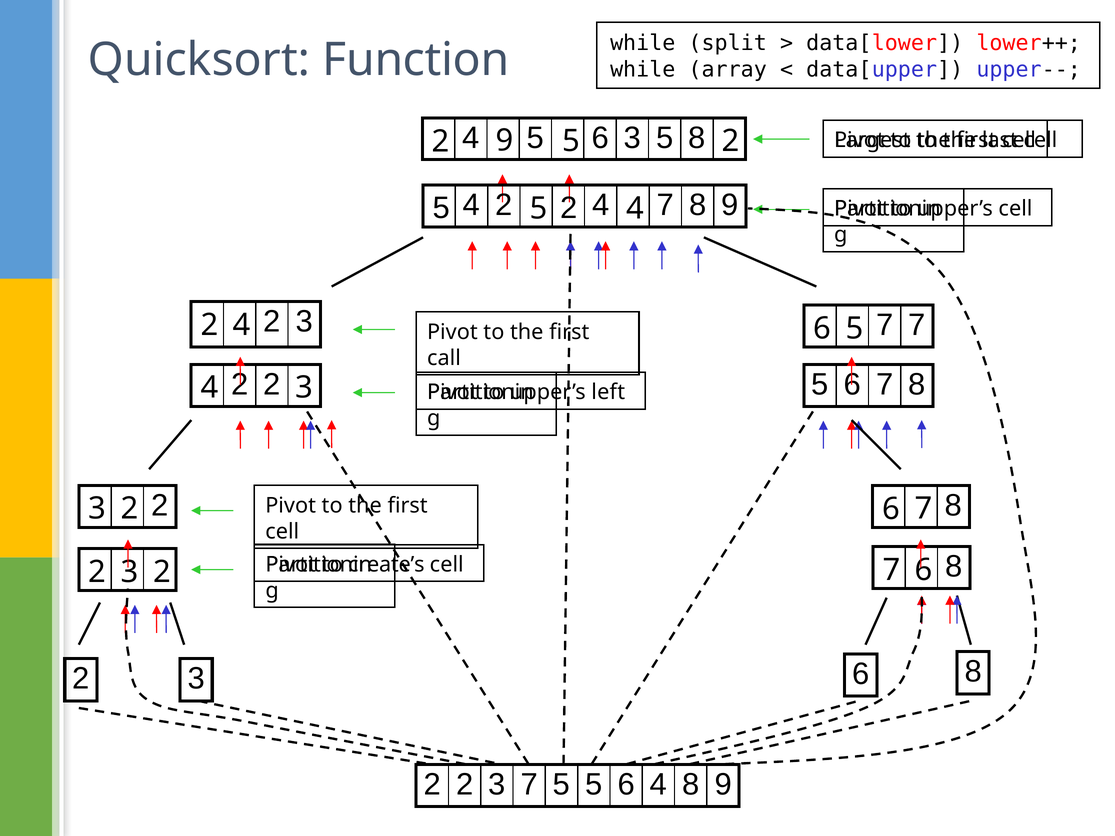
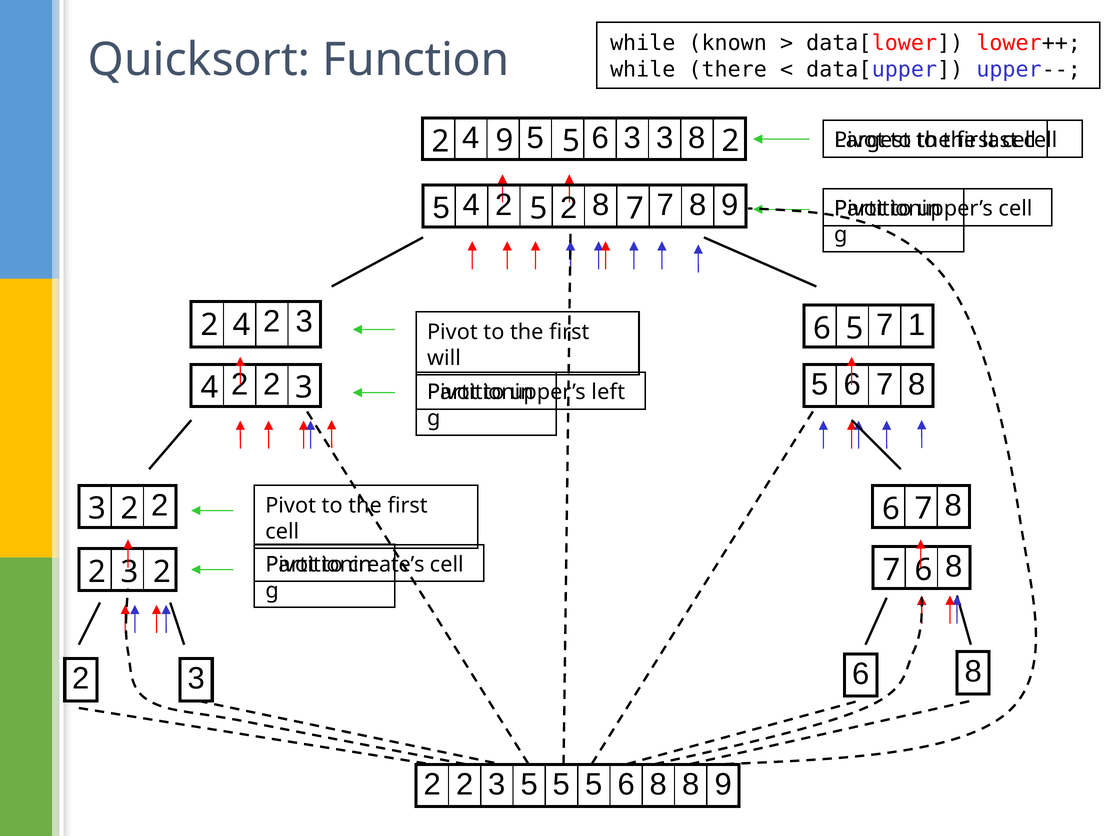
split: split -> known (728, 43)
array: array -> there (728, 70)
6 3 5: 5 -> 3 (665, 138)
2 4: 4 -> 8 (601, 205)
4: 4 -> 7 (635, 209)
7 7: 7 -> 1 (917, 325)
call: call -> will (444, 358)
2 2 3 7: 7 -> 5 (529, 785)
6 4: 4 -> 8 (659, 785)
